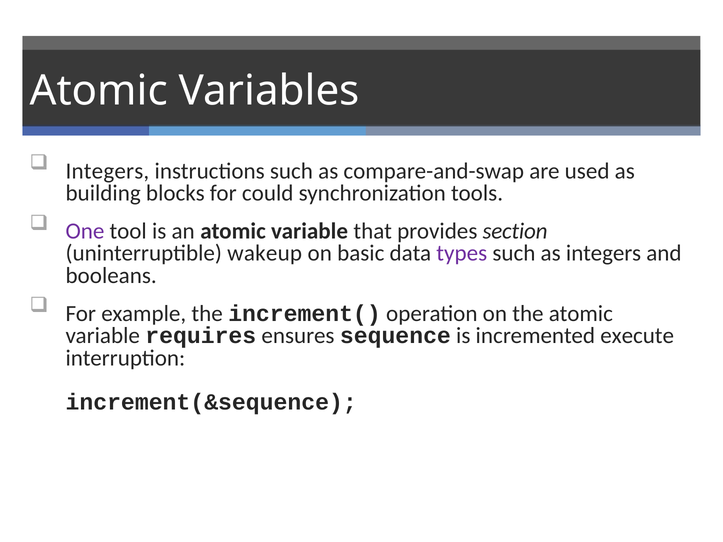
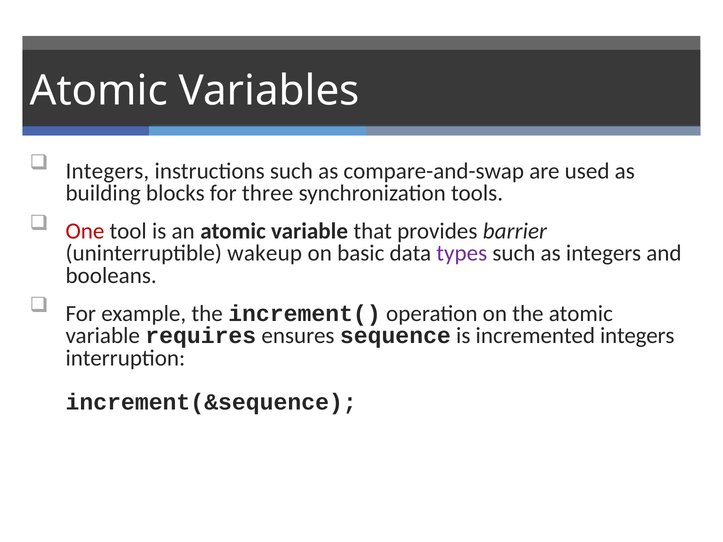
could: could -> three (268, 193)
One colour: purple -> red (85, 231)
section: section -> barrier (515, 231)
incremented execute: execute -> integers (637, 336)
